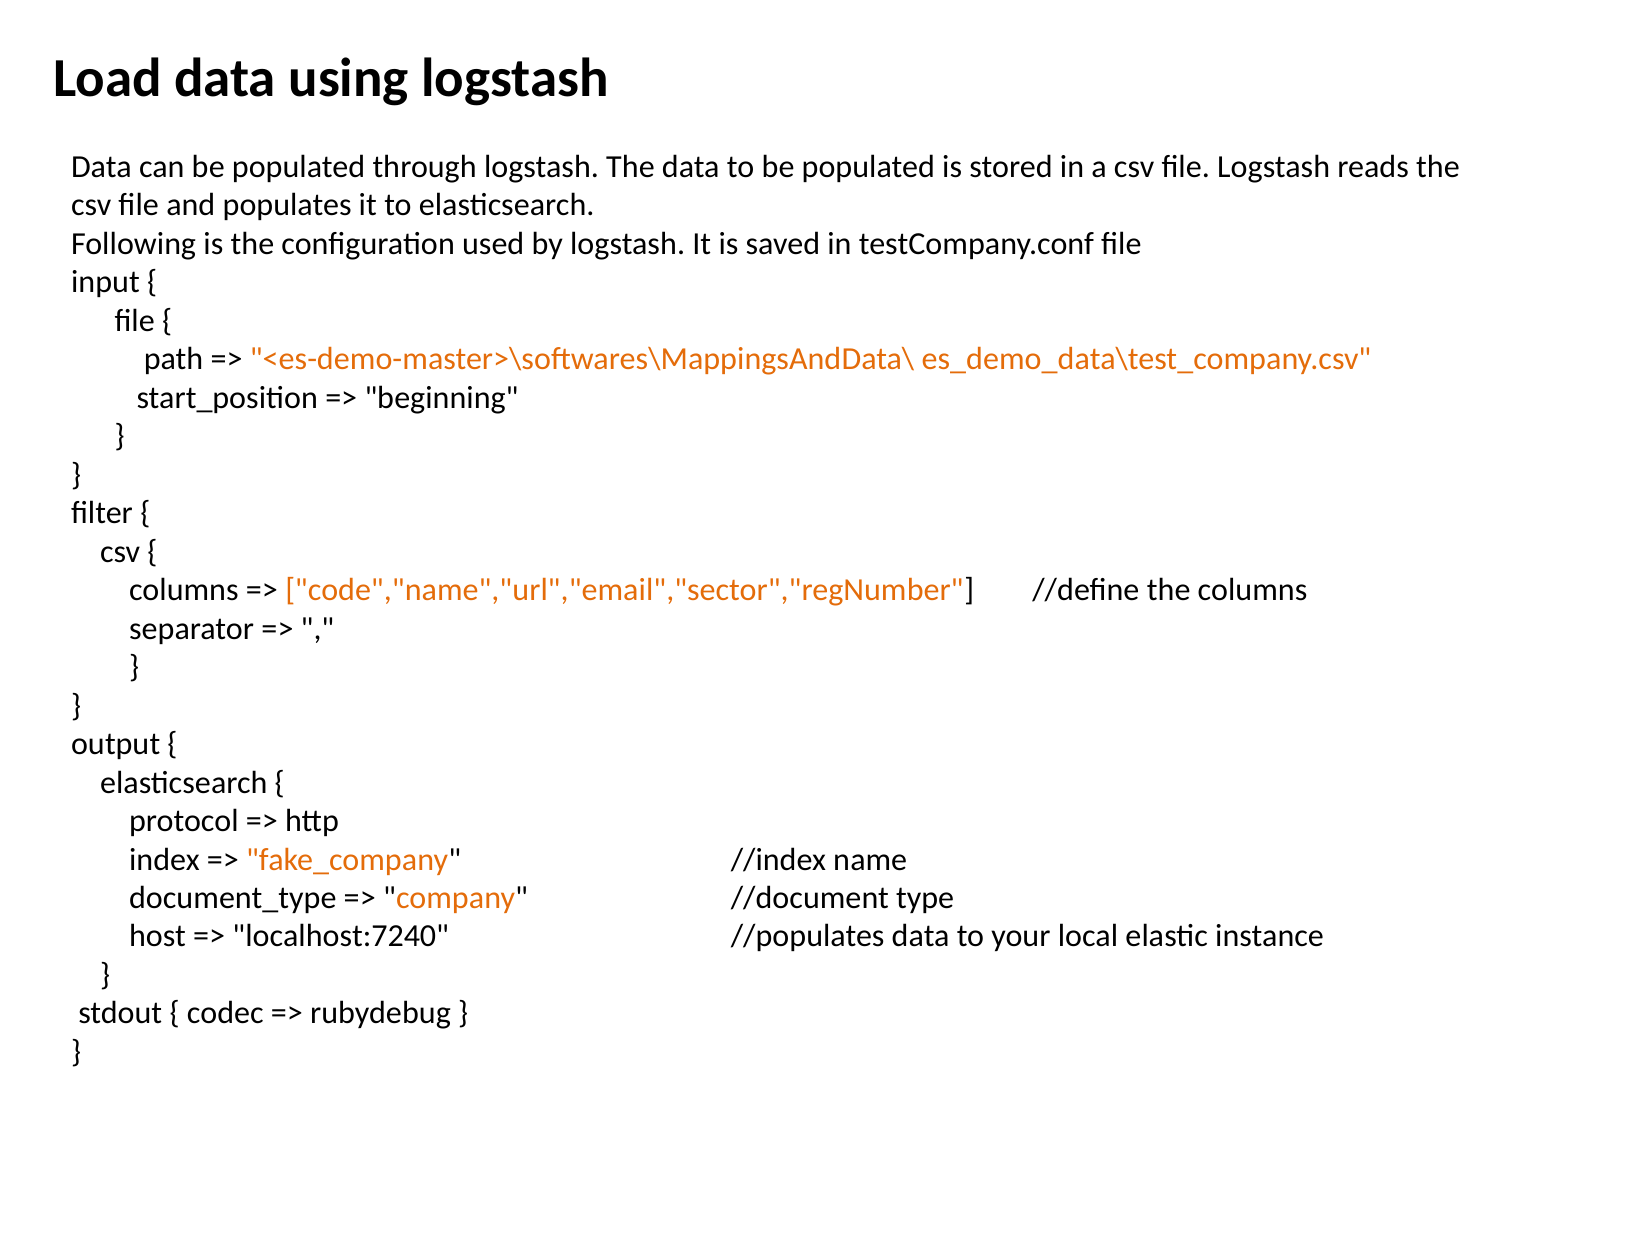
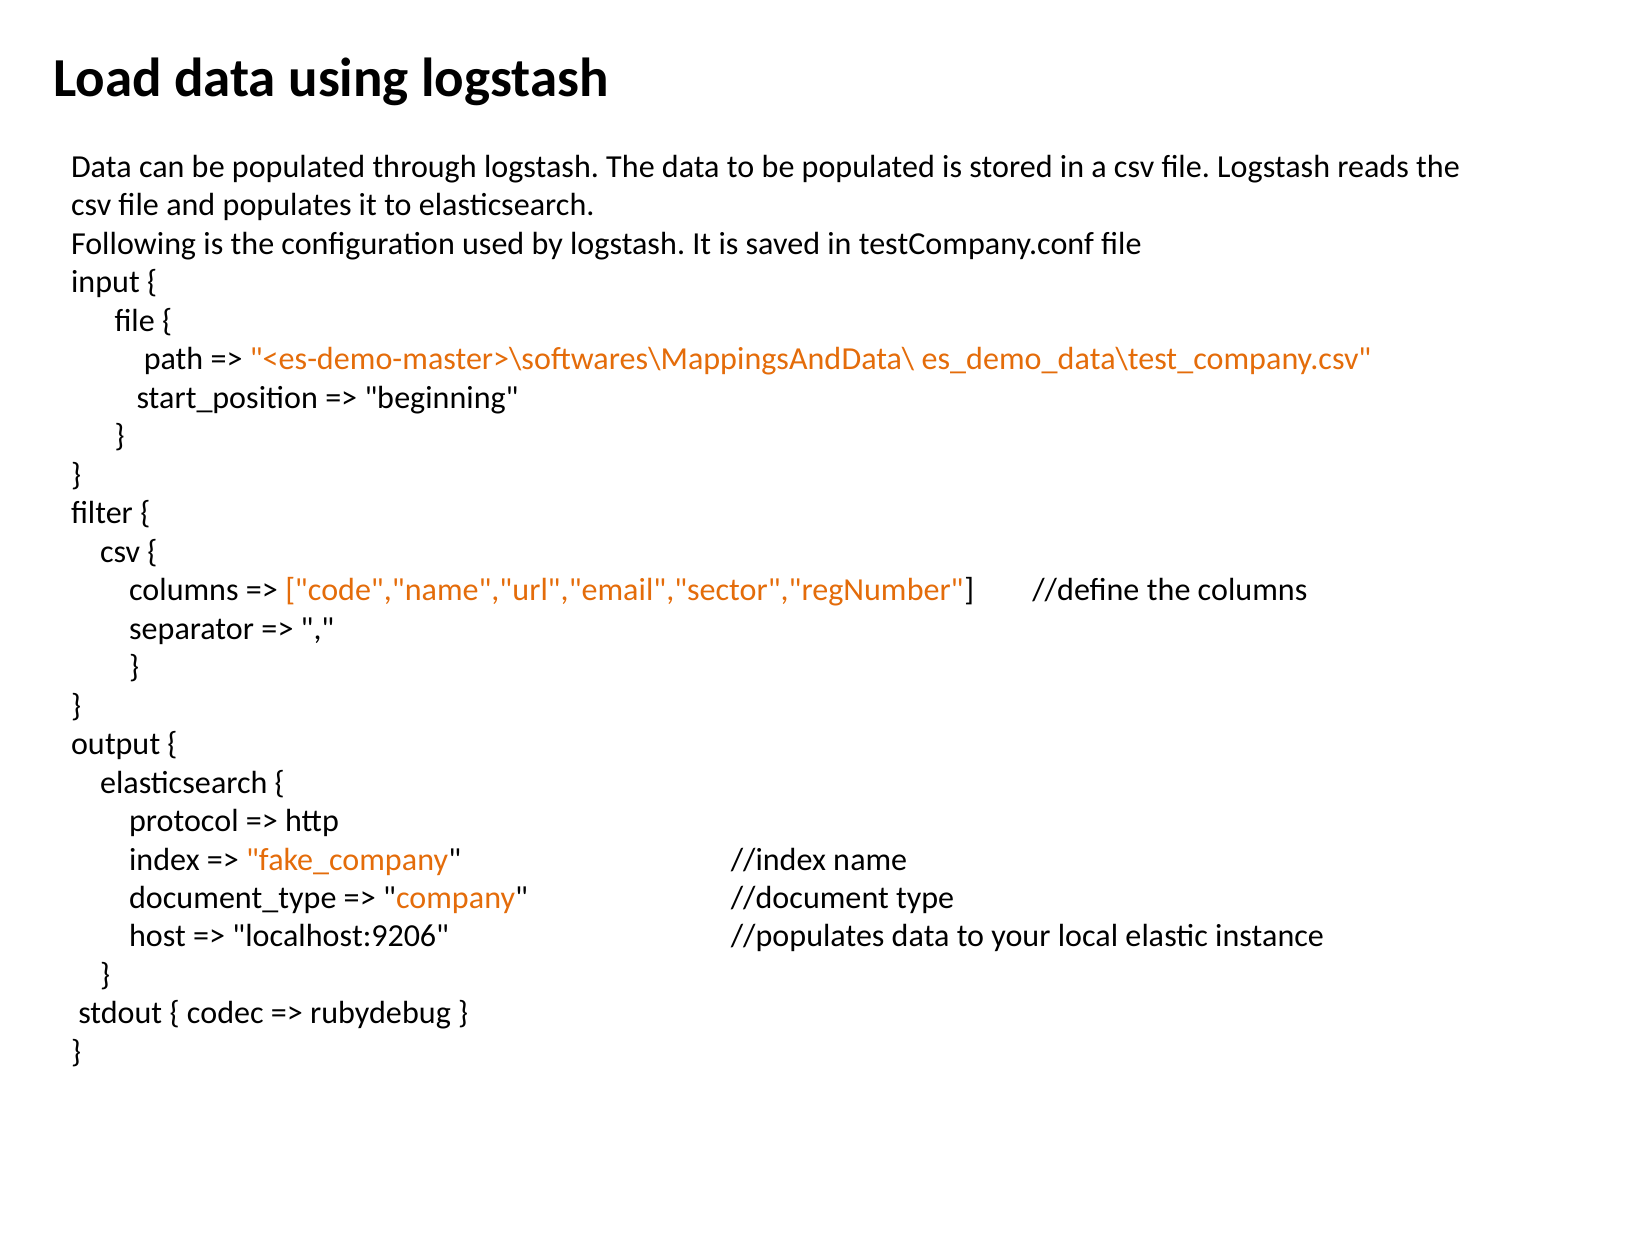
localhost:7240: localhost:7240 -> localhost:9206 (341, 937)
